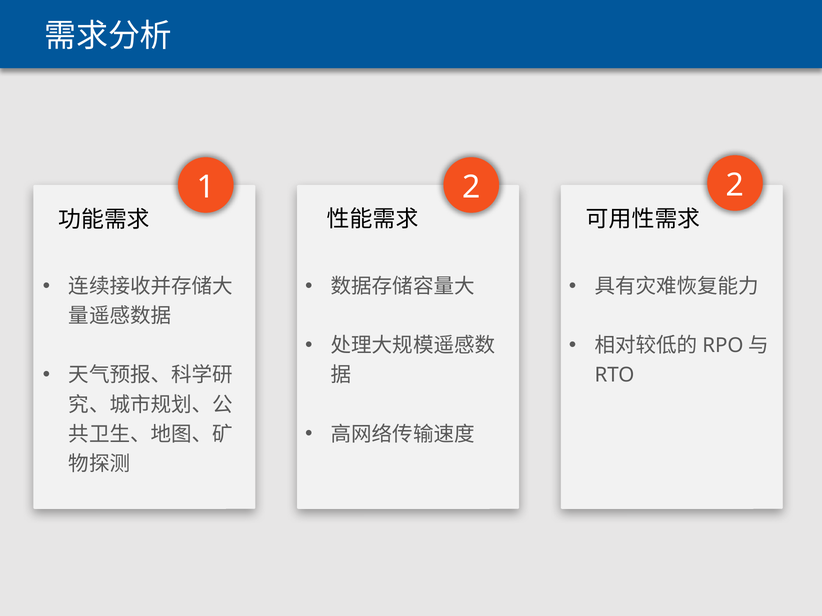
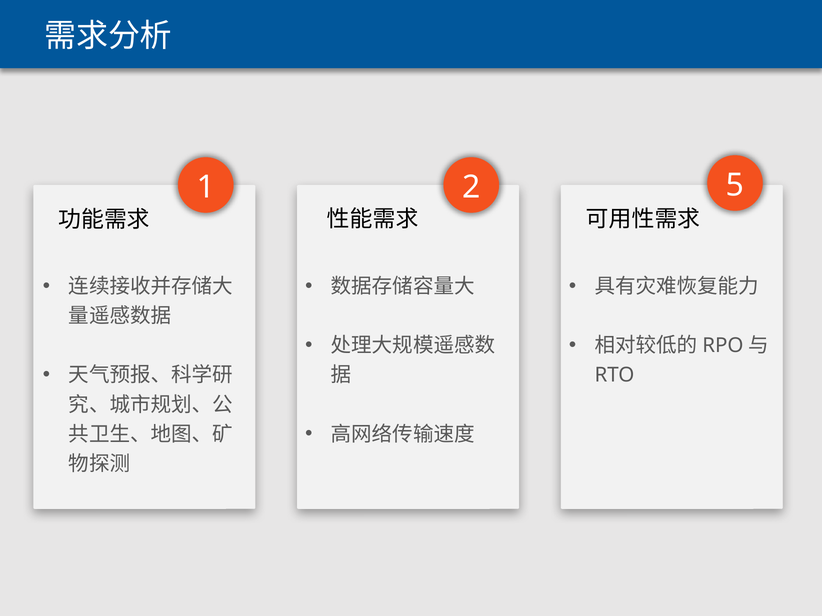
2 2: 2 -> 5 (735, 185)
